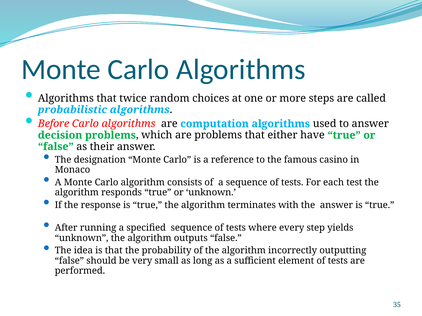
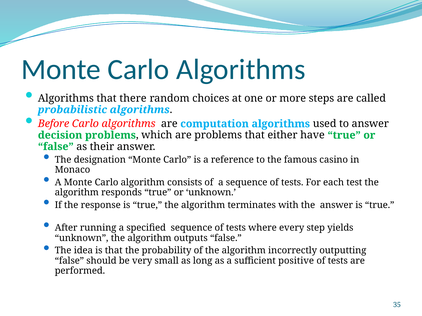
twice: twice -> there (133, 98)
element: element -> positive (296, 261)
